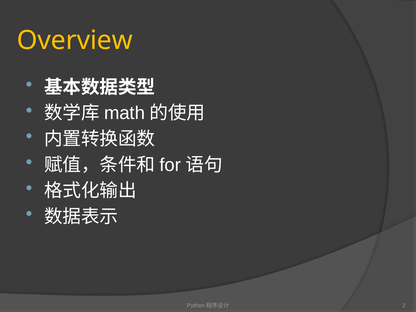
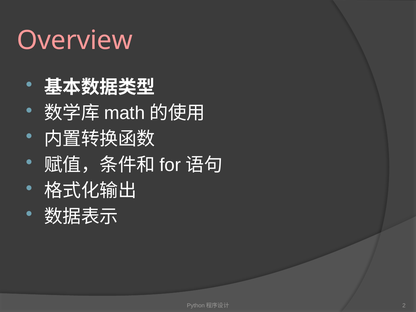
Overview colour: yellow -> pink (75, 40)
